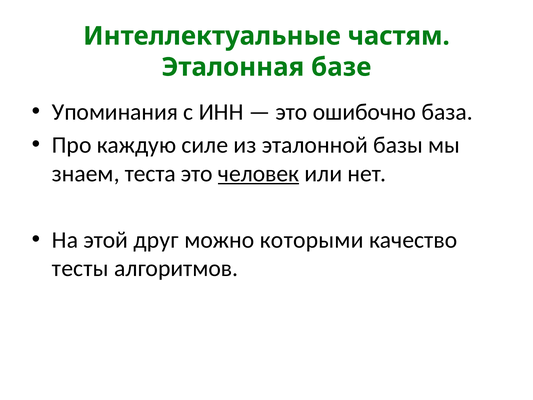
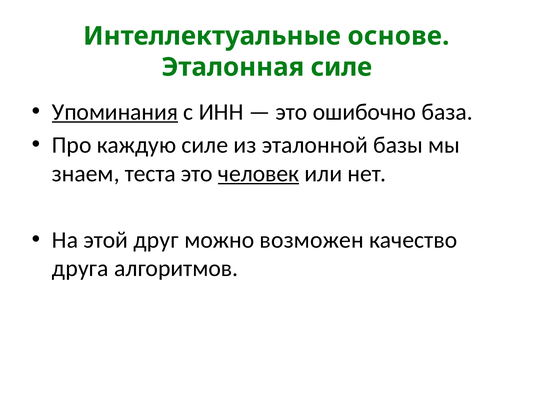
частям: частям -> основе (398, 36)
Эталонная базе: базе -> силе (341, 67)
Упоминания underline: none -> present (115, 112)
которыми: которыми -> возможен (312, 240)
тесты: тесты -> друга (80, 268)
